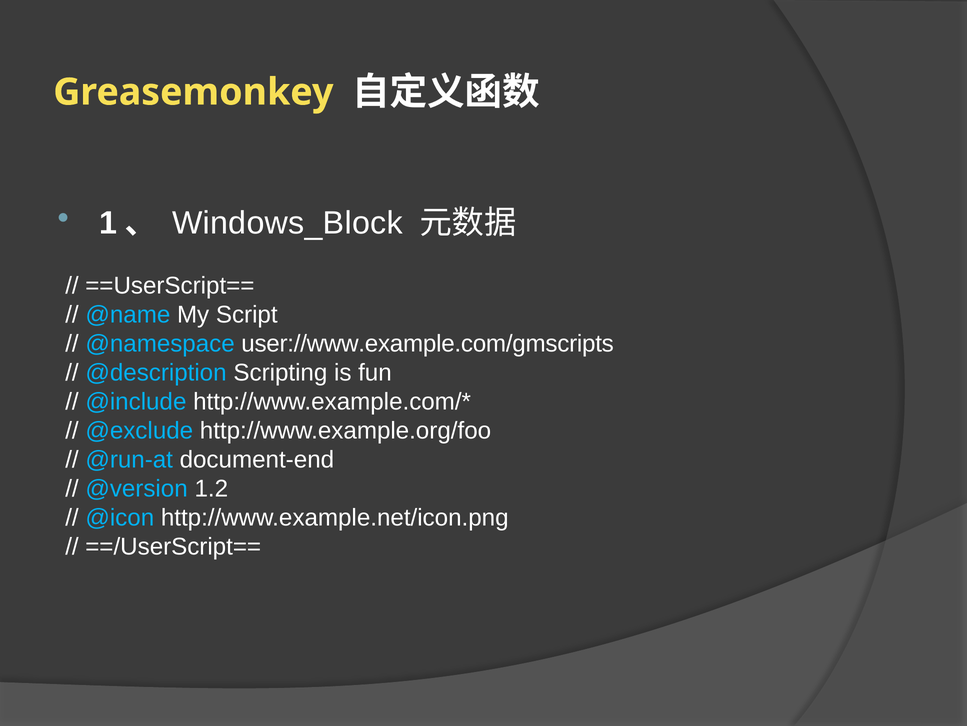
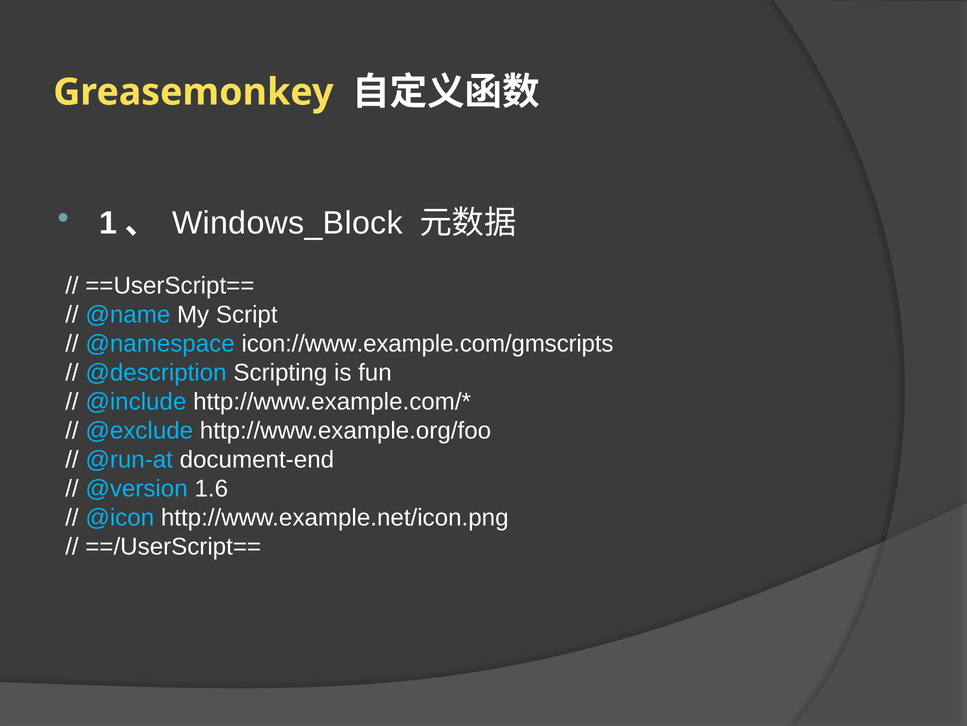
user://www.example.com/gmscripts: user://www.example.com/gmscripts -> icon://www.example.com/gmscripts (428, 343)
1.2: 1.2 -> 1.6 (211, 488)
